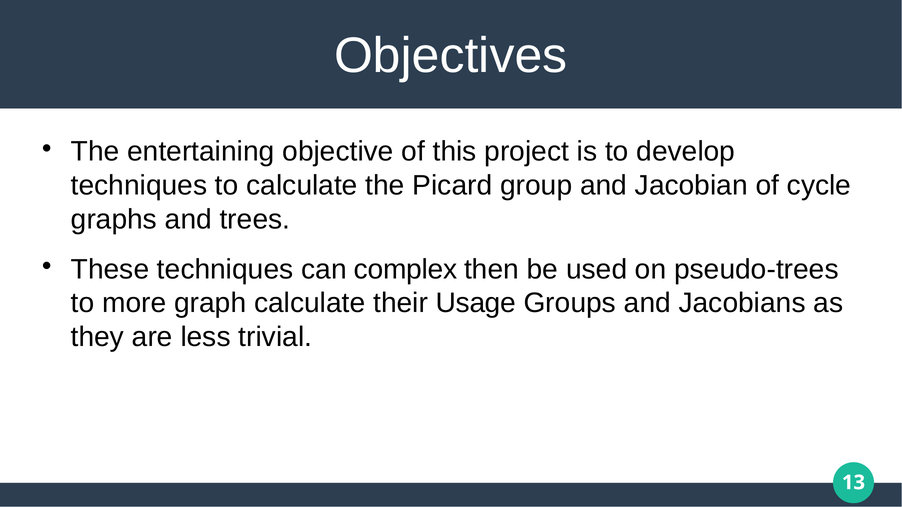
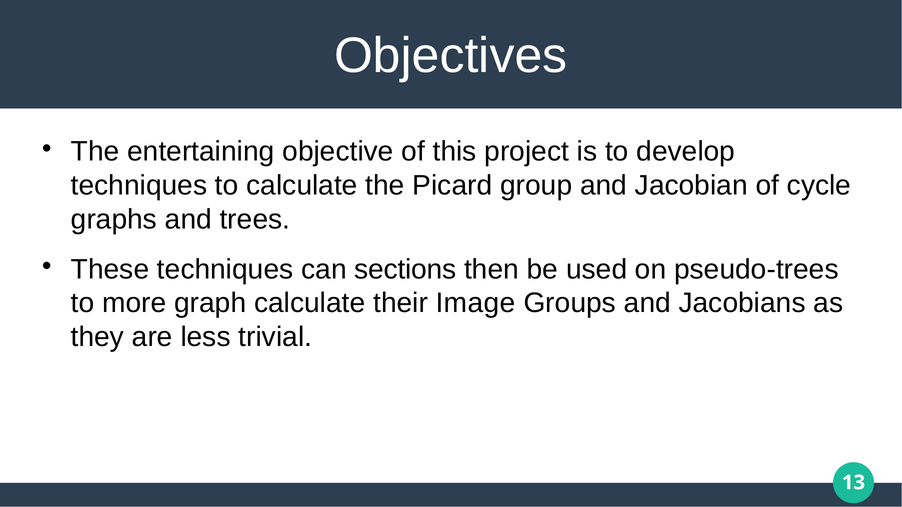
complex: complex -> sections (405, 269)
Usage: Usage -> Image (476, 303)
